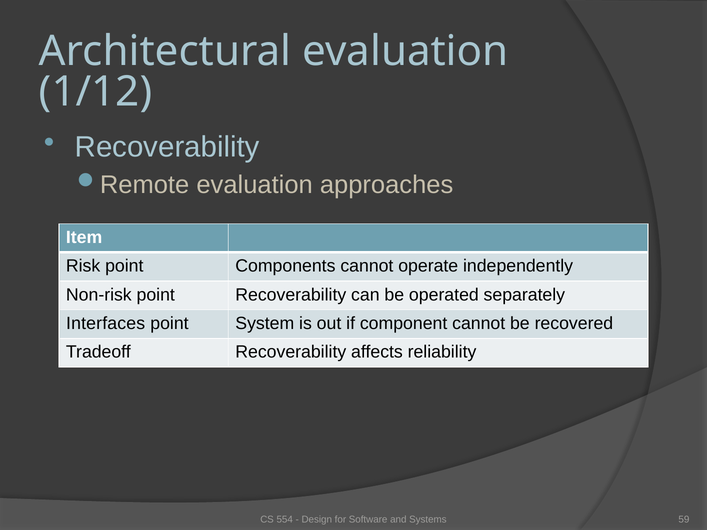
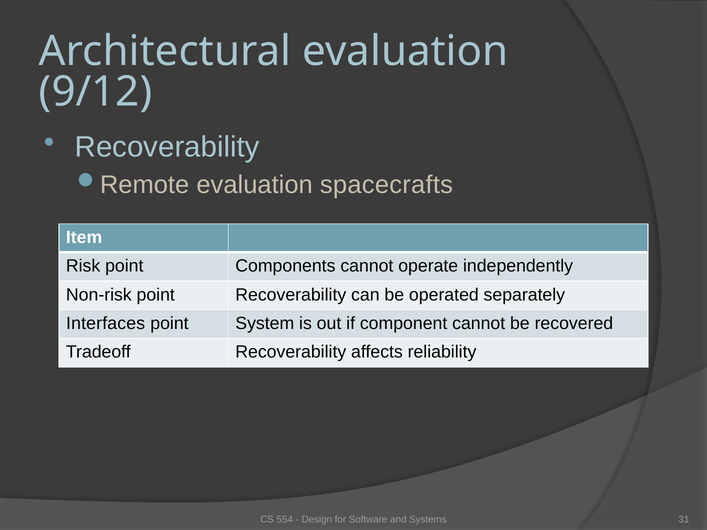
1/12: 1/12 -> 9/12 (96, 92)
approaches: approaches -> spacecrafts (386, 185)
59: 59 -> 31 (684, 520)
